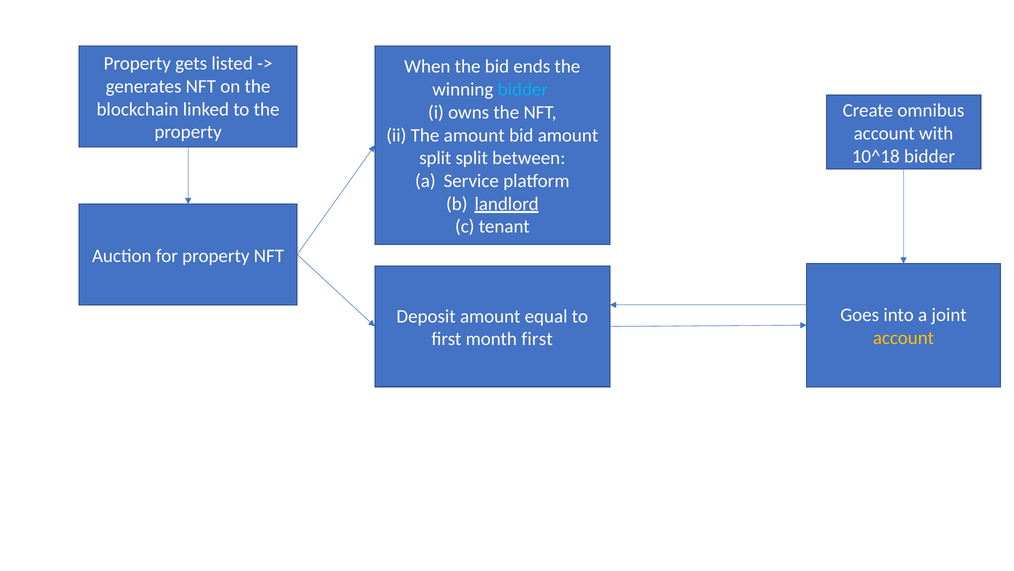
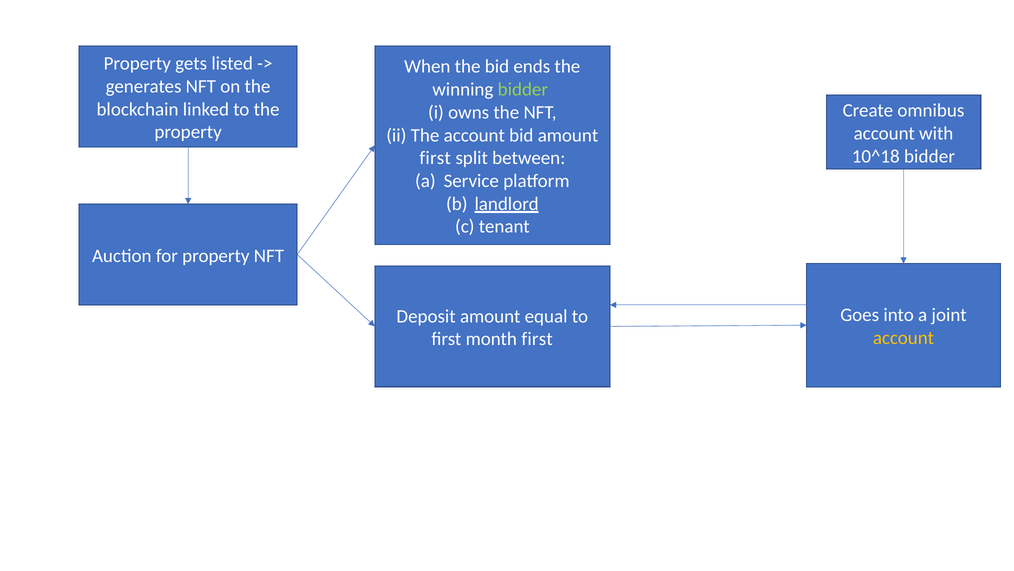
bidder colour: light blue -> light green (523, 89)
The amount: amount -> account (474, 135)
split: split -> first (435, 158)
